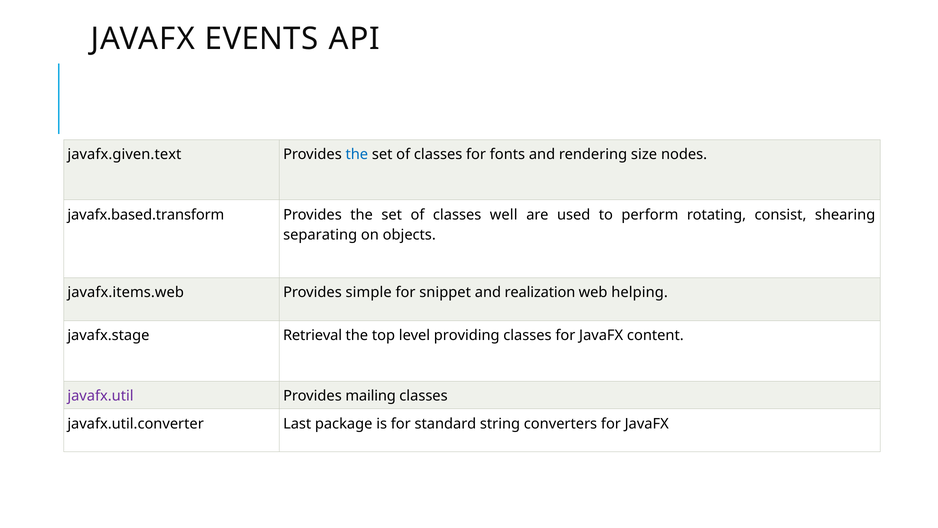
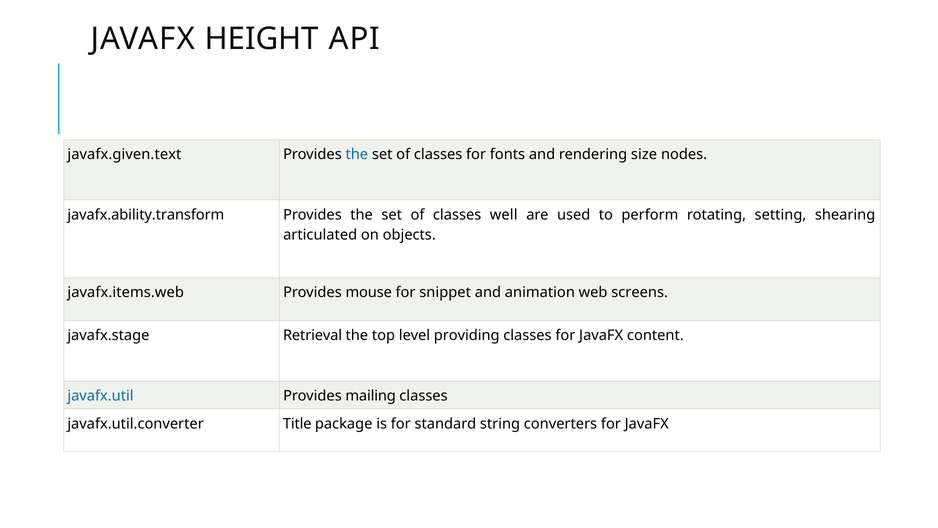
EVENTS: EVENTS -> HEIGHT (262, 39)
javafx.based.transform: javafx.based.transform -> javafx.ability.transform (146, 215)
consist: consist -> setting (780, 215)
separating: separating -> articulated (320, 235)
simple: simple -> mouse (369, 292)
realization: realization -> animation (540, 292)
helping: helping -> screens (640, 292)
javafx.util colour: purple -> blue (101, 396)
Last: Last -> Title (297, 423)
